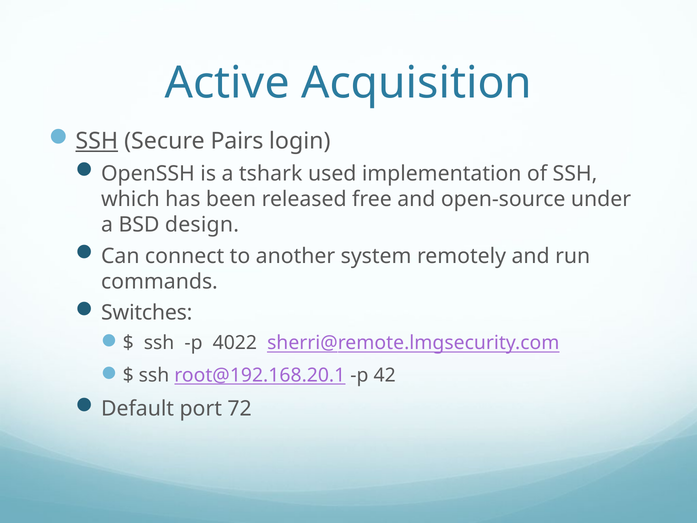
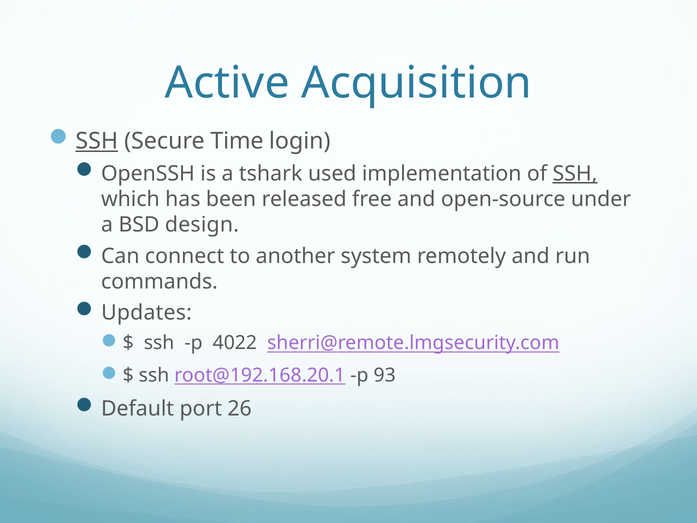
Pairs: Pairs -> Time (237, 141)
SSH underline: none -> present (575, 173)
Switches: Switches -> Updates (147, 313)
42: 42 -> 93 (385, 375)
72: 72 -> 26 (240, 409)
